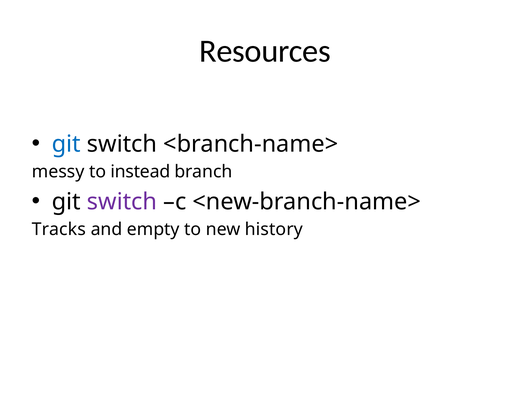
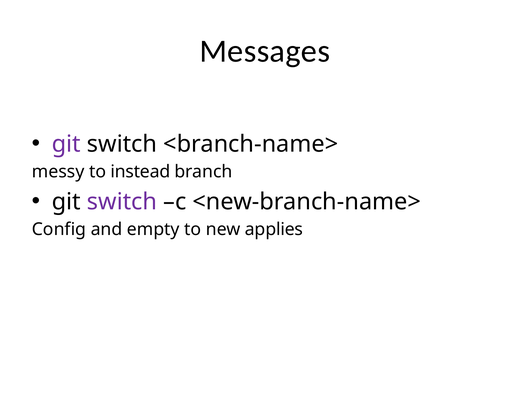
Resources: Resources -> Messages (265, 51)
git colour: blue -> purple (66, 144)
Tracks: Tracks -> Config (59, 230)
history: history -> applies (274, 230)
